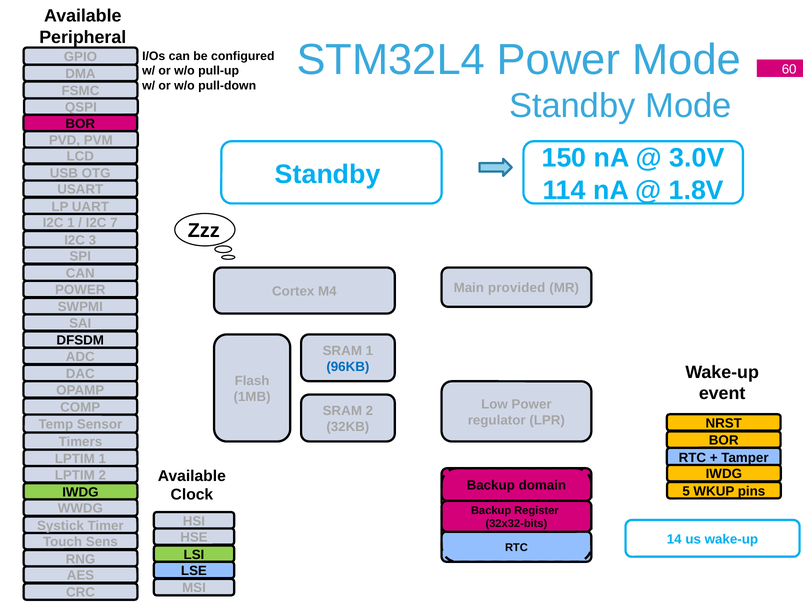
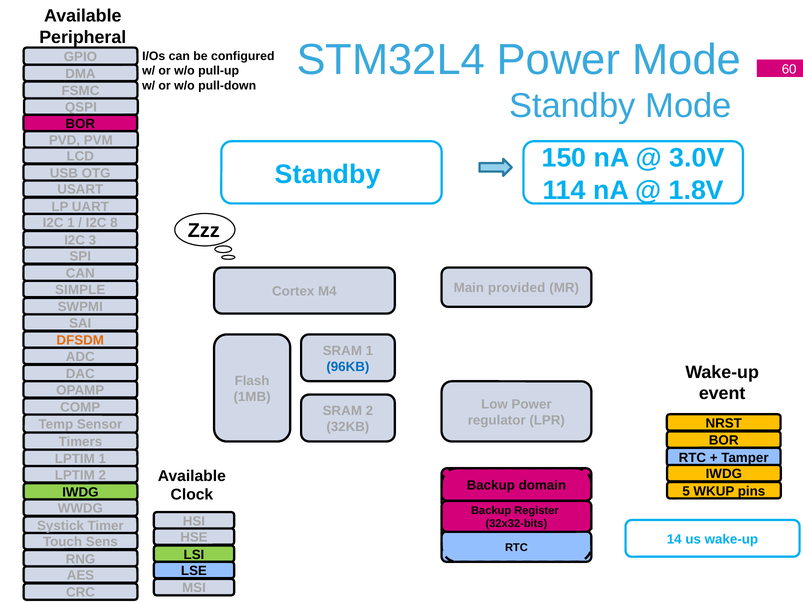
7: 7 -> 8 (114, 223)
POWER: POWER -> SIMPLE (80, 290)
DFSDM colour: black -> orange (80, 341)
